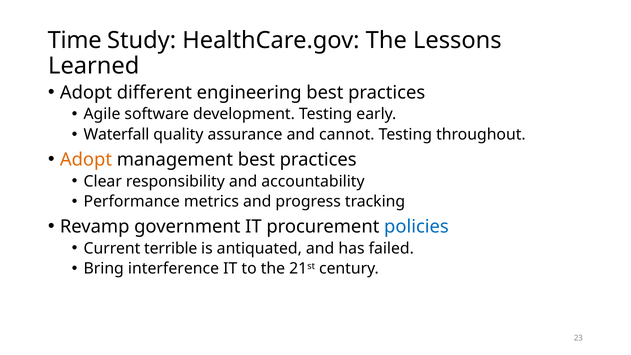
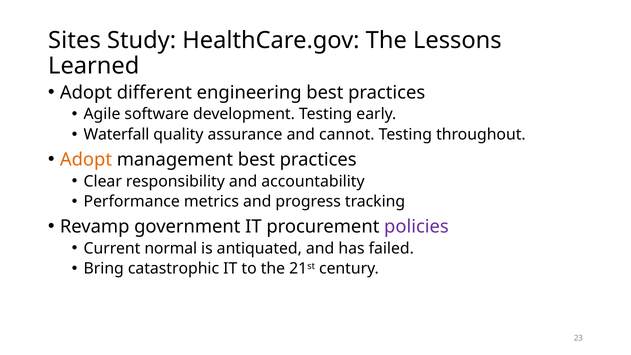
Time: Time -> Sites (74, 40)
policies colour: blue -> purple (416, 227)
terrible: terrible -> normal (171, 248)
interference: interference -> catastrophic (174, 269)
